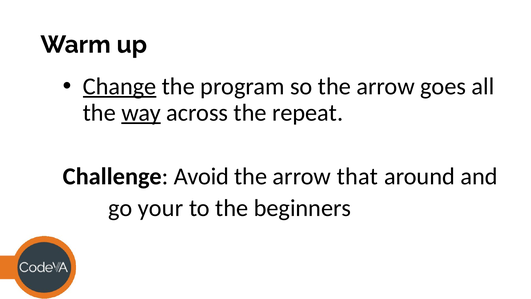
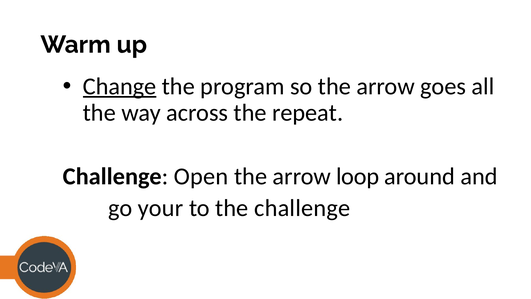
way underline: present -> none (141, 113)
Avoid: Avoid -> Open (201, 176)
that: that -> loop (358, 176)
the beginners: beginners -> challenge (302, 208)
